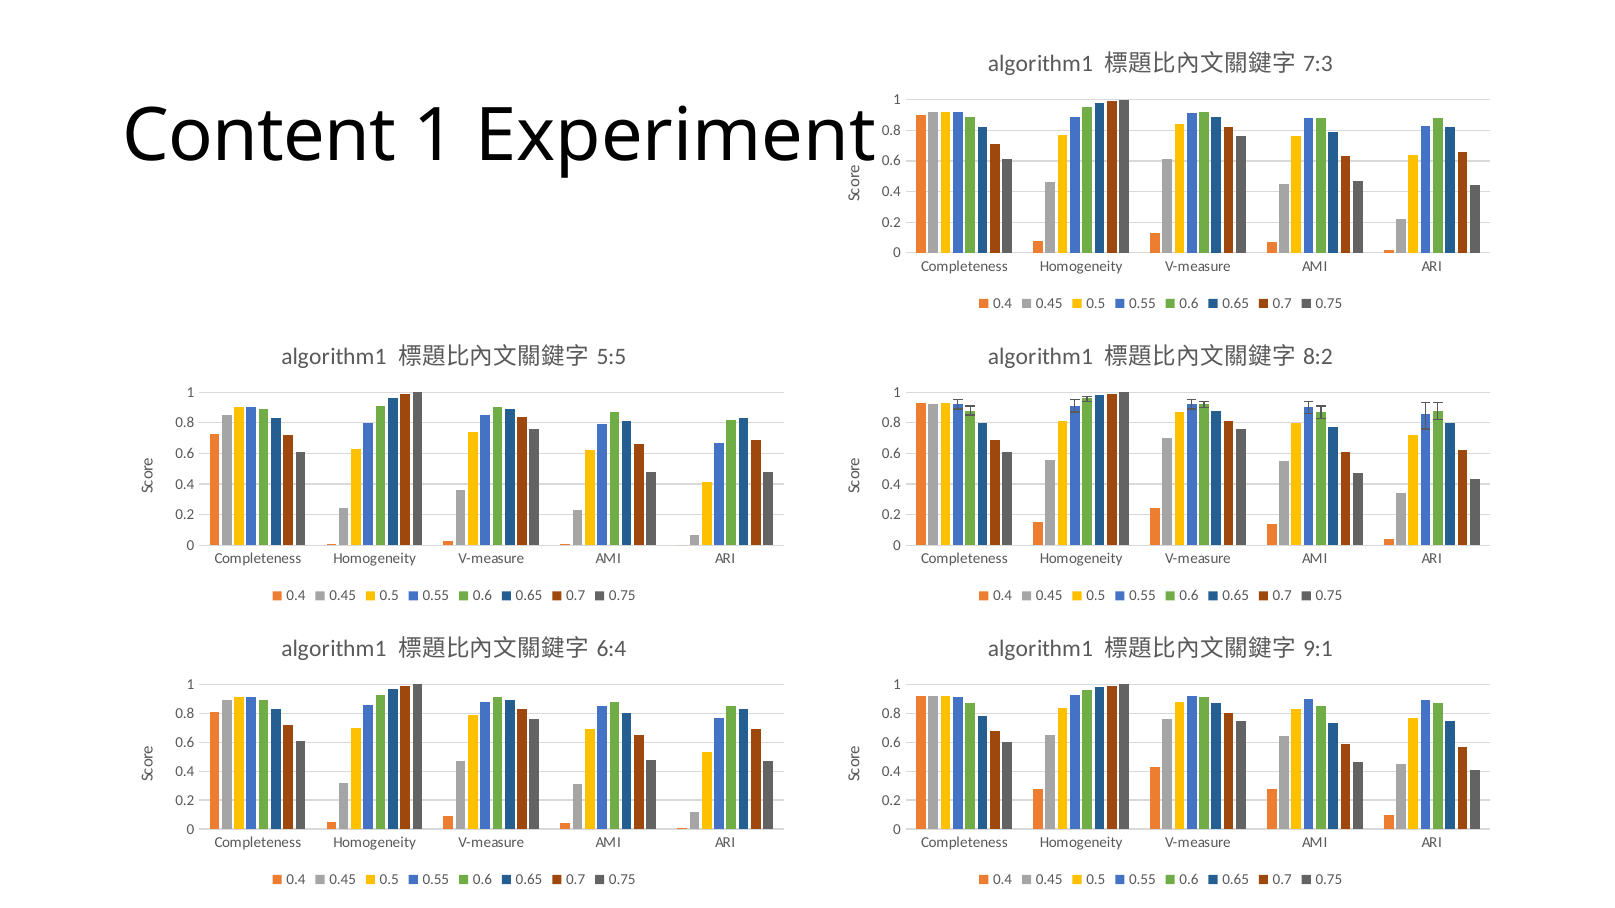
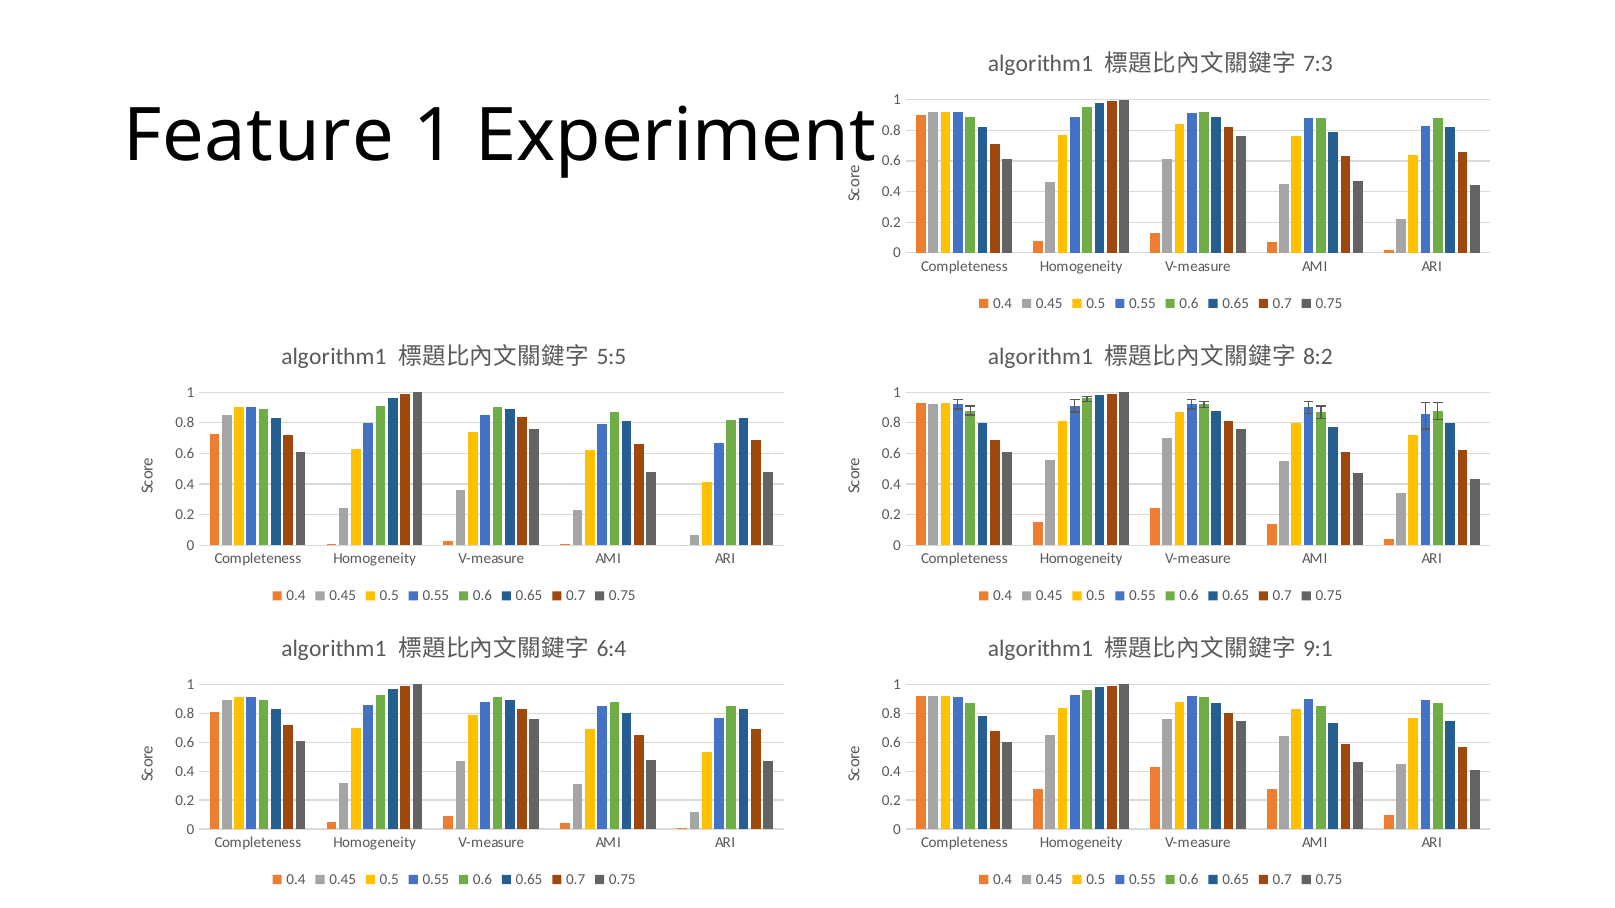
Content: Content -> Feature (259, 136)
